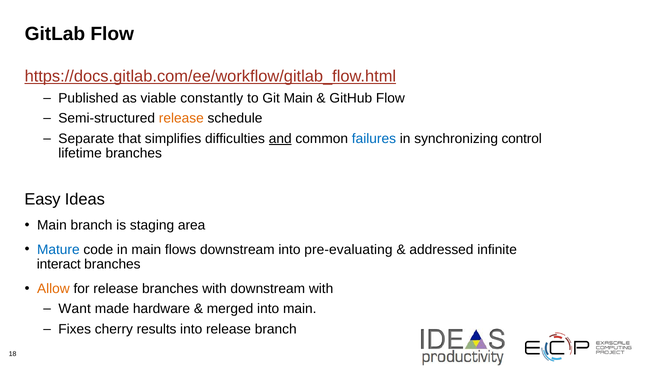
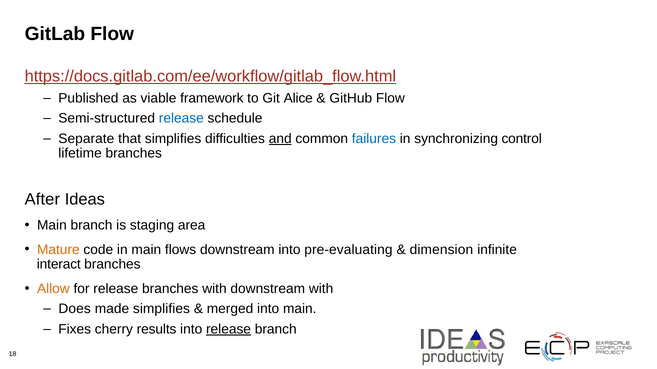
constantly: constantly -> framework (212, 98)
Git Main: Main -> Alice (298, 98)
release colour: orange -> blue (181, 119)
Easy: Easy -> After (42, 200)
Mature colour: blue -> orange (58, 250)
addressed: addressed -> dimension (441, 250)
Want: Want -> Does (75, 309)
made hardware: hardware -> simplifies (161, 309)
release underline: none -> present (229, 330)
